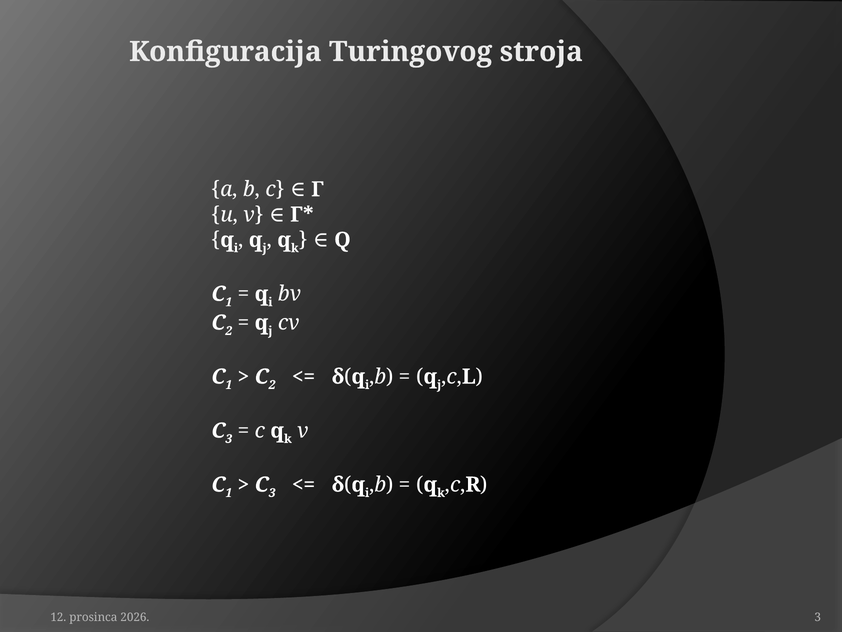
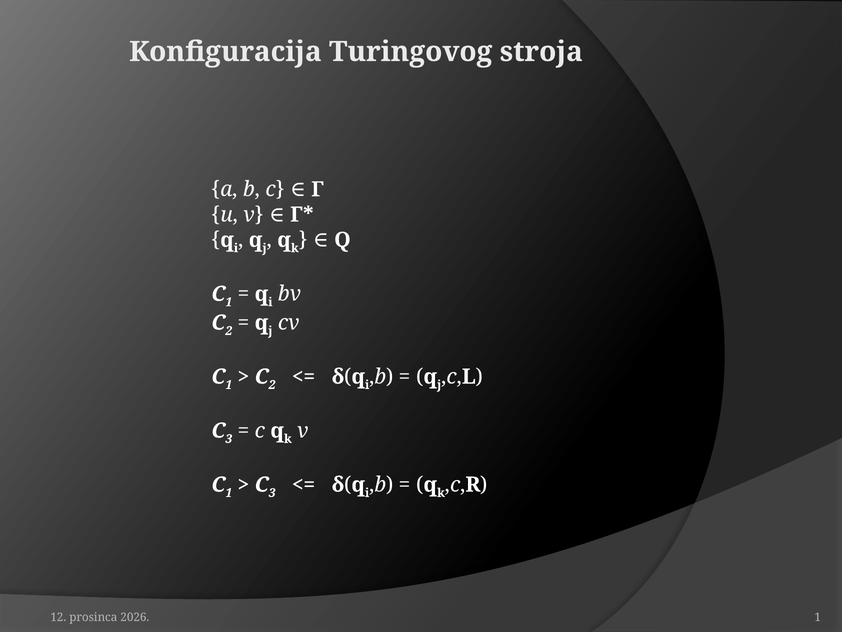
3: 3 -> 1 (818, 617)
